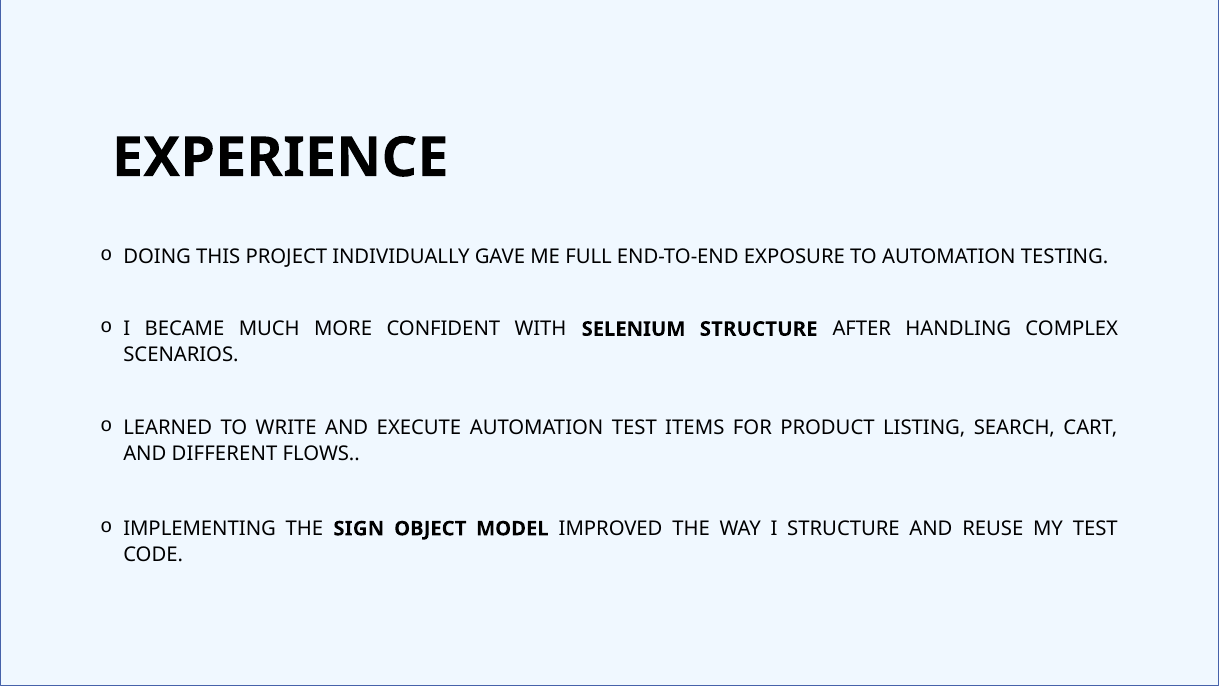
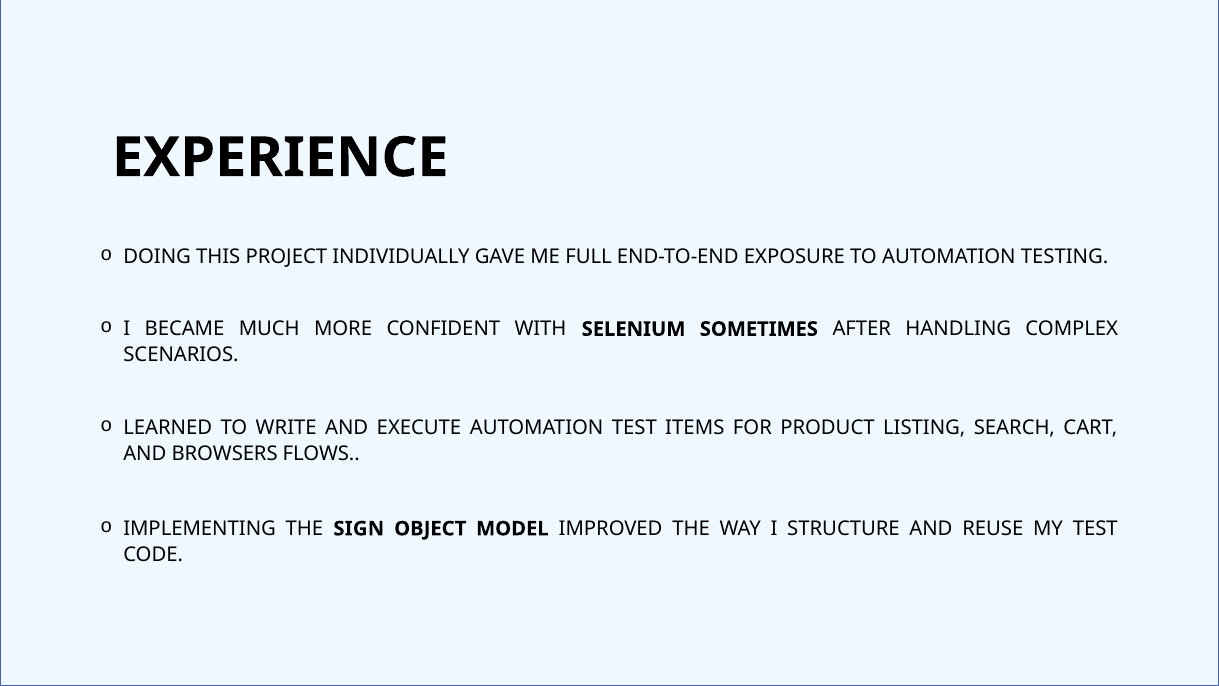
SELENIUM STRUCTURE: STRUCTURE -> SOMETIMES (759, 329)
DIFFERENT: DIFFERENT -> BROWSERS (225, 453)
